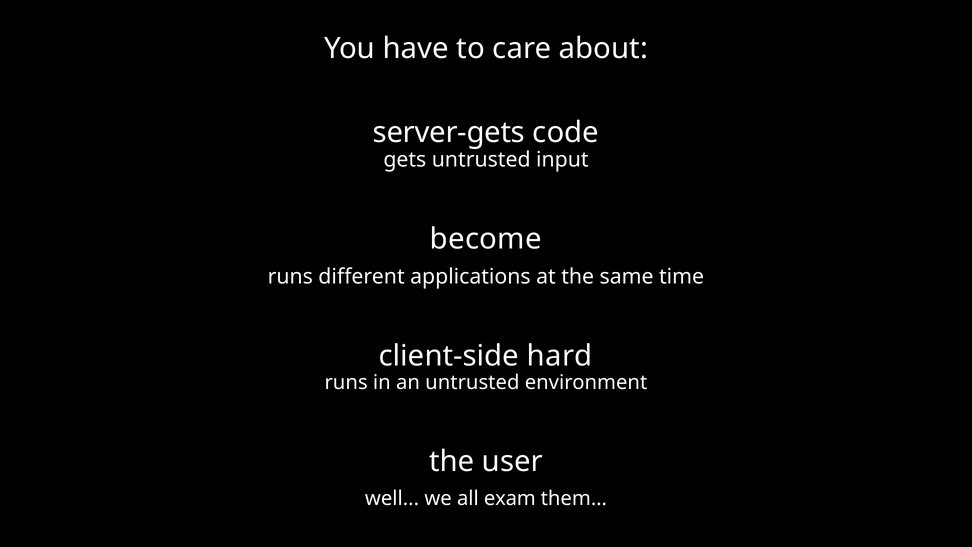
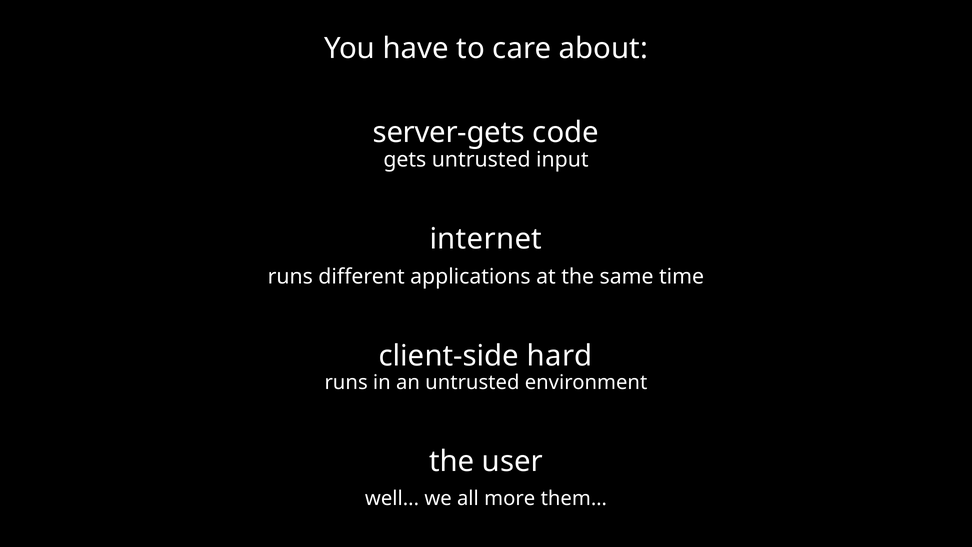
become: become -> internet (486, 239)
exam: exam -> more (510, 498)
